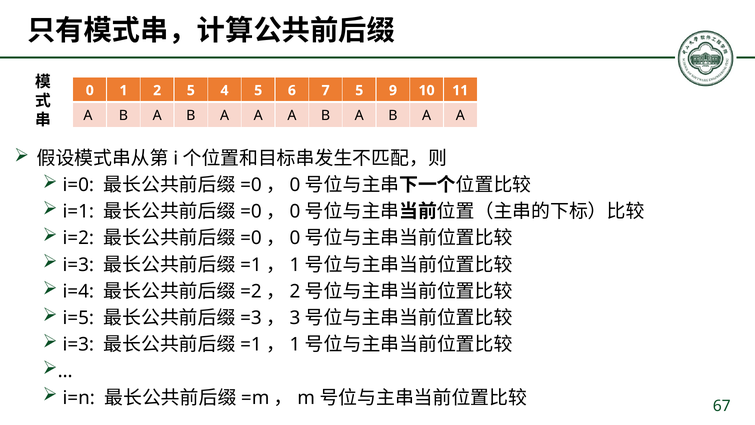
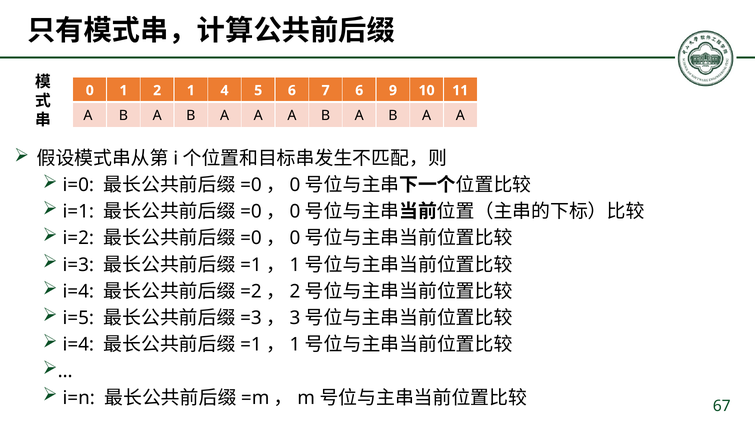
2 5: 5 -> 1 (191, 90)
7 5: 5 -> 6 (359, 90)
i=3: i=3 -> i=4 (78, 344)
